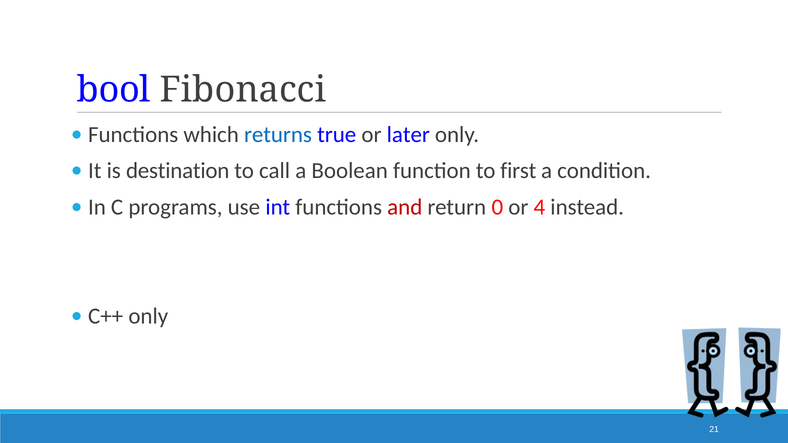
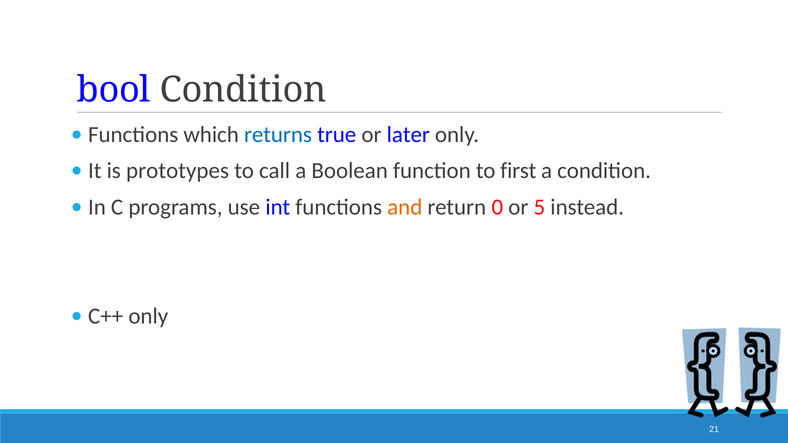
bool Fibonacci: Fibonacci -> Condition (243, 90)
destination: destination -> prototypes (178, 171)
and colour: red -> orange (405, 207)
4: 4 -> 5 (539, 207)
